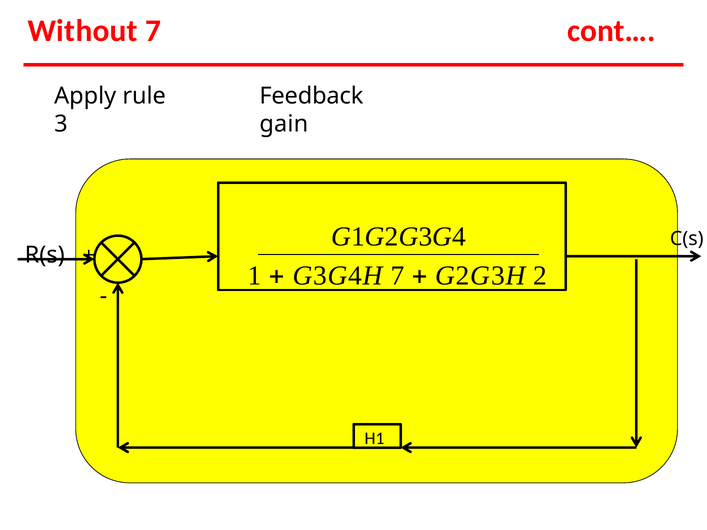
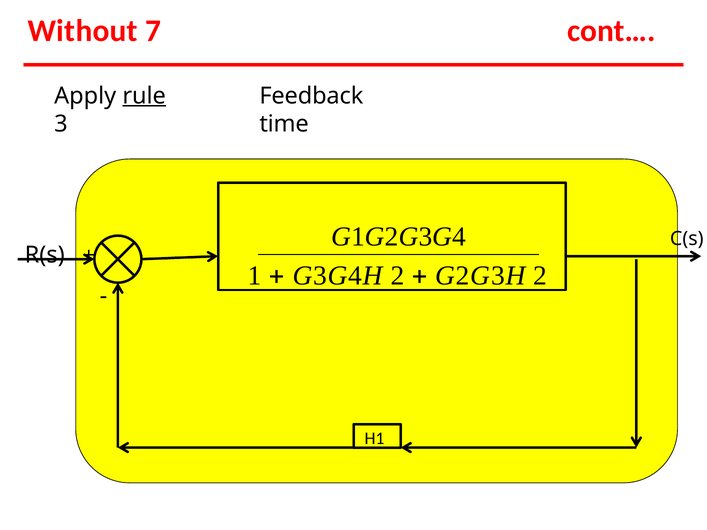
rule underline: none -> present (144, 96)
gain: gain -> time (284, 124)
G3G4H 7: 7 -> 2 (397, 276)
